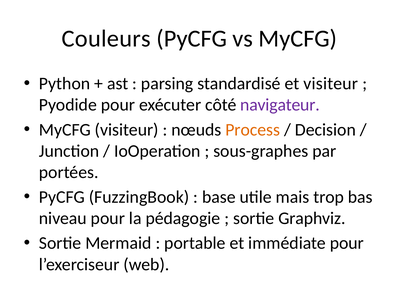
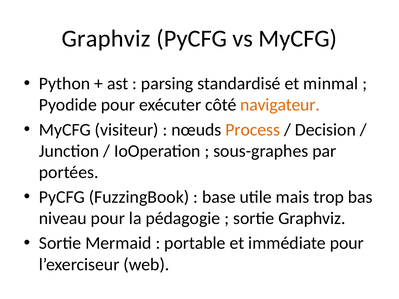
Couleurs: Couleurs -> Graphviz (106, 39)
et visiteur: visiteur -> minmal (331, 84)
navigateur colour: purple -> orange (280, 105)
